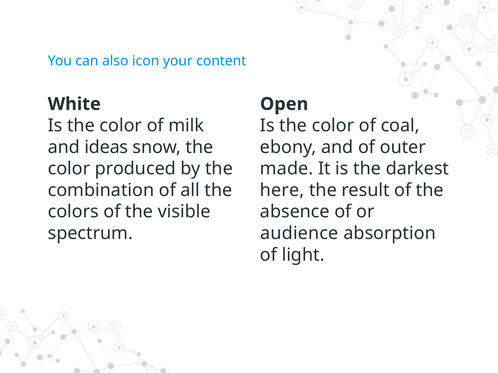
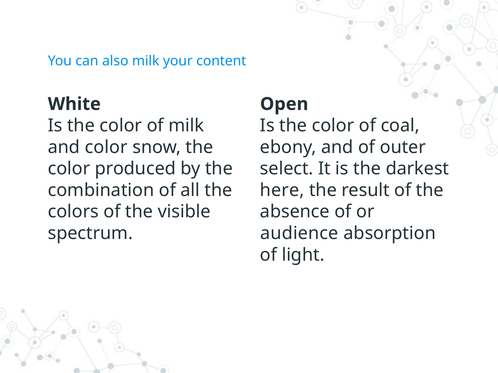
also icon: icon -> milk (146, 61)
and ideas: ideas -> color (106, 147)
made: made -> select (287, 169)
